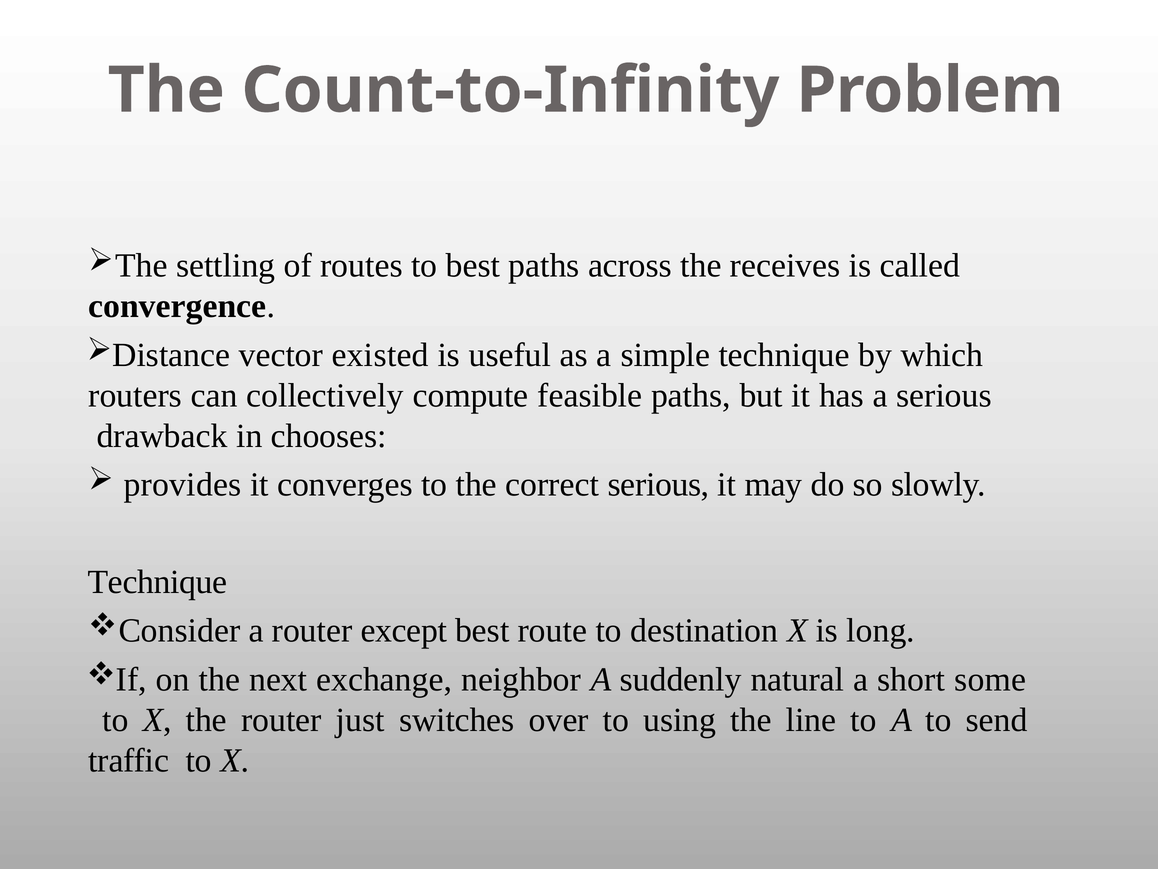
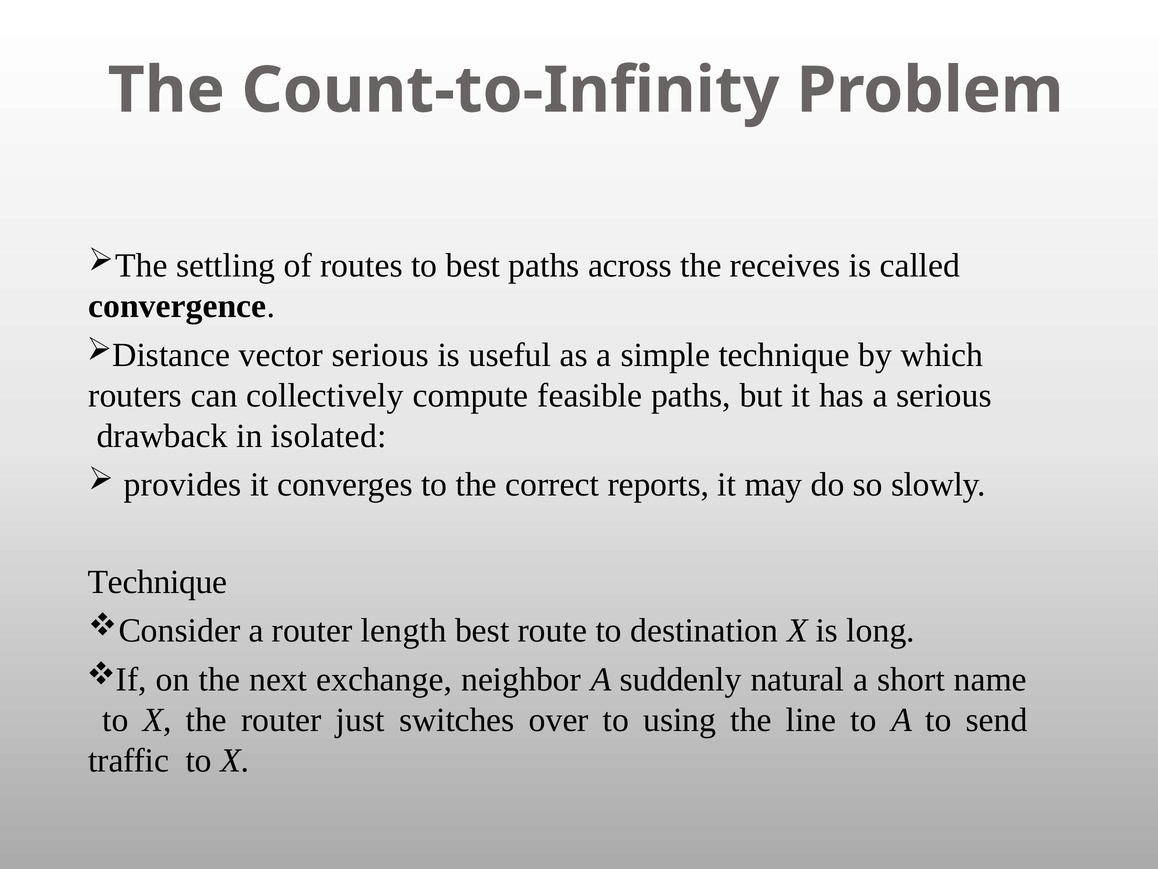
vector existed: existed -> serious (380, 355)
chooses: chooses -> isolated (329, 436)
correct serious: serious -> reports (658, 484)
except: except -> length (403, 630)
some: some -> name (990, 679)
